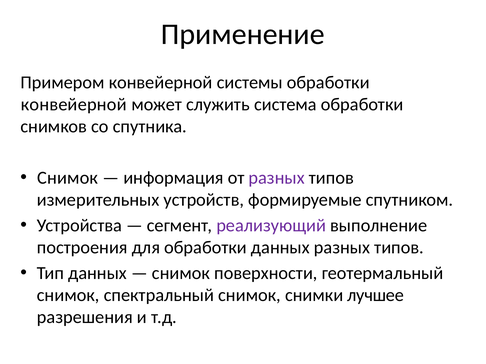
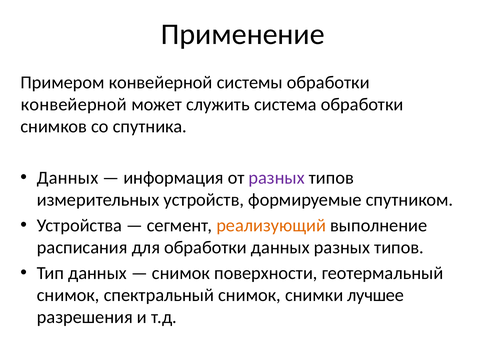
Снимок: Снимок -> Данных (68, 178)
реализующий colour: purple -> orange (271, 226)
построения: построения -> расписания (82, 248)
